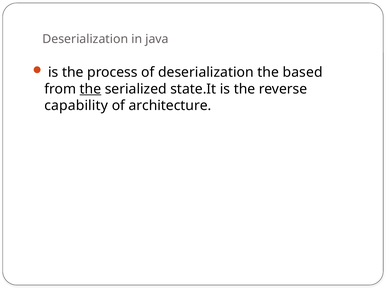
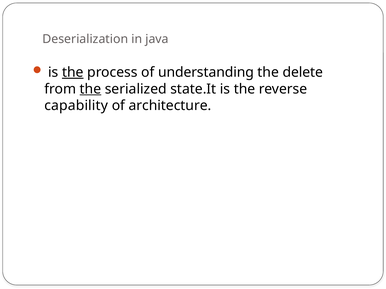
the underline: none -> present (73, 72)
of deserialization: deserialization -> understanding (206, 72)
based: based -> delete (303, 72)
